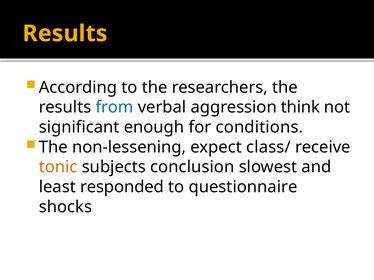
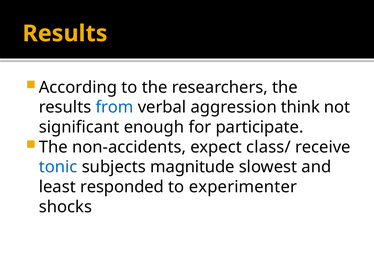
conditions: conditions -> participate (260, 127)
non-lessening: non-lessening -> non-accidents (129, 147)
tonic colour: orange -> blue (58, 167)
conclusion: conclusion -> magnitude (192, 167)
questionnaire: questionnaire -> experimenter (243, 187)
